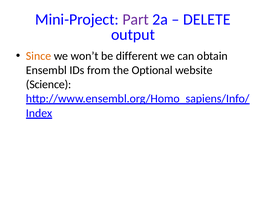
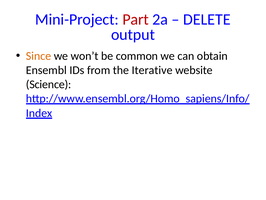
Part colour: purple -> red (136, 19)
different: different -> common (137, 56)
Optional: Optional -> Iterative (152, 70)
